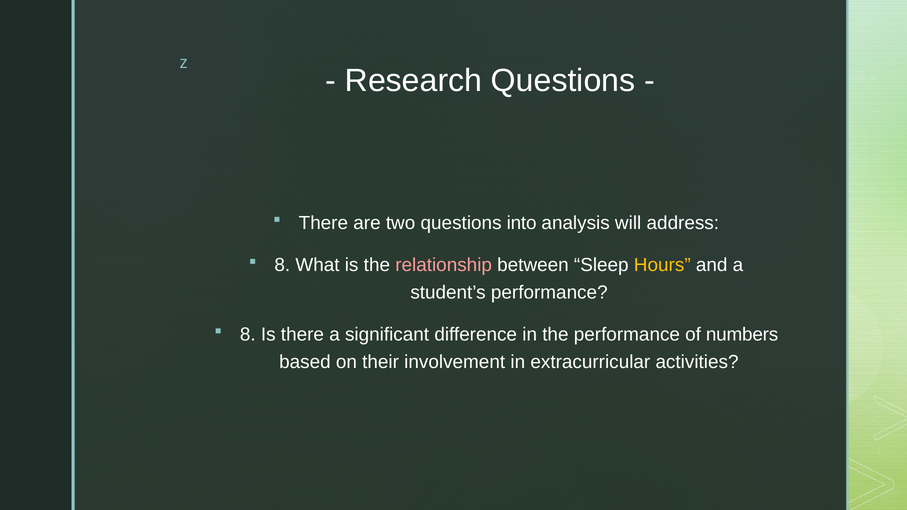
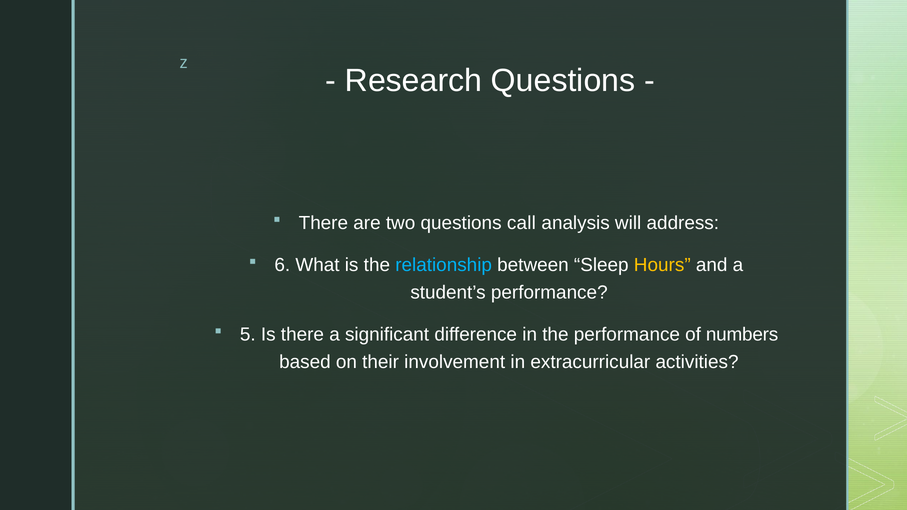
into: into -> call (521, 223)
8: 8 -> 6 (282, 265)
relationship colour: pink -> light blue (444, 265)
8: 8 -> 5 (248, 335)
